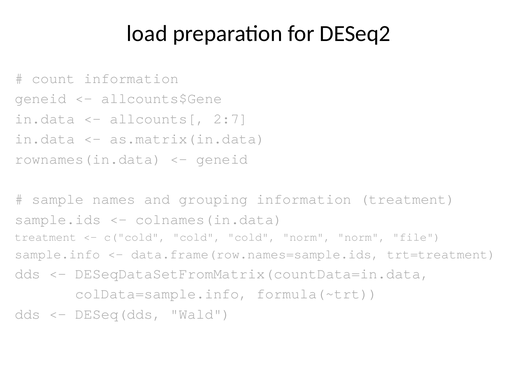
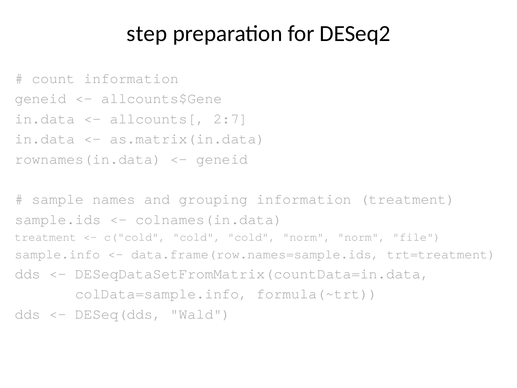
load: load -> step (147, 34)
